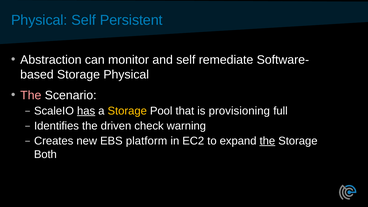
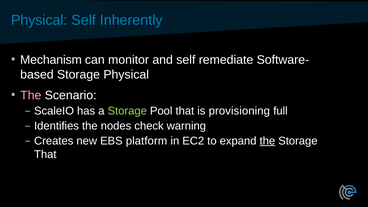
Persistent: Persistent -> Inherently (131, 20)
Abstraction: Abstraction -> Mechanism (51, 60)
has underline: present -> none (86, 111)
Storage colour: yellow -> light green (127, 111)
driven: driven -> nodes (116, 126)
Both: Both -> That (45, 154)
